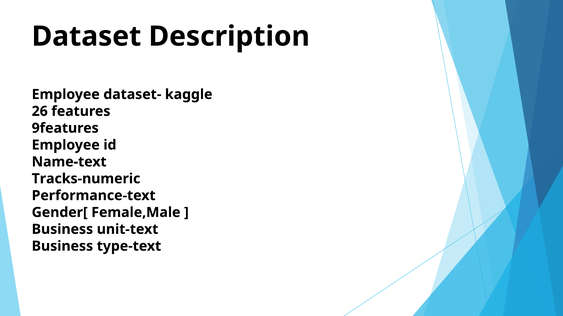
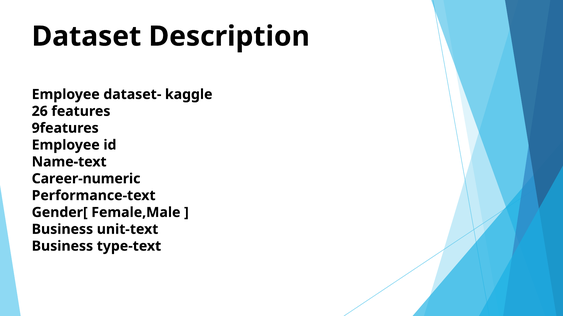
Tracks-numeric: Tracks-numeric -> Career-numeric (86, 179)
